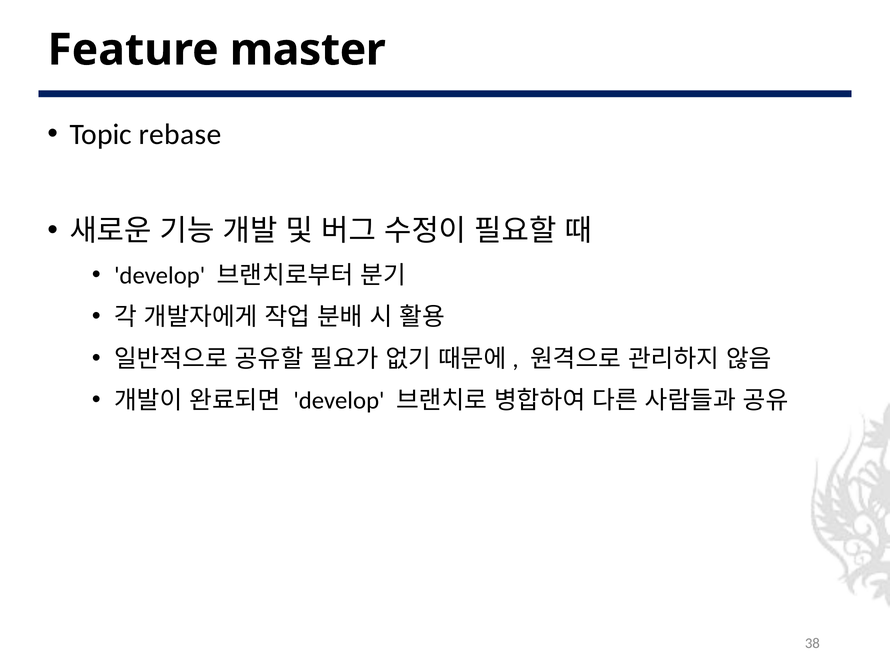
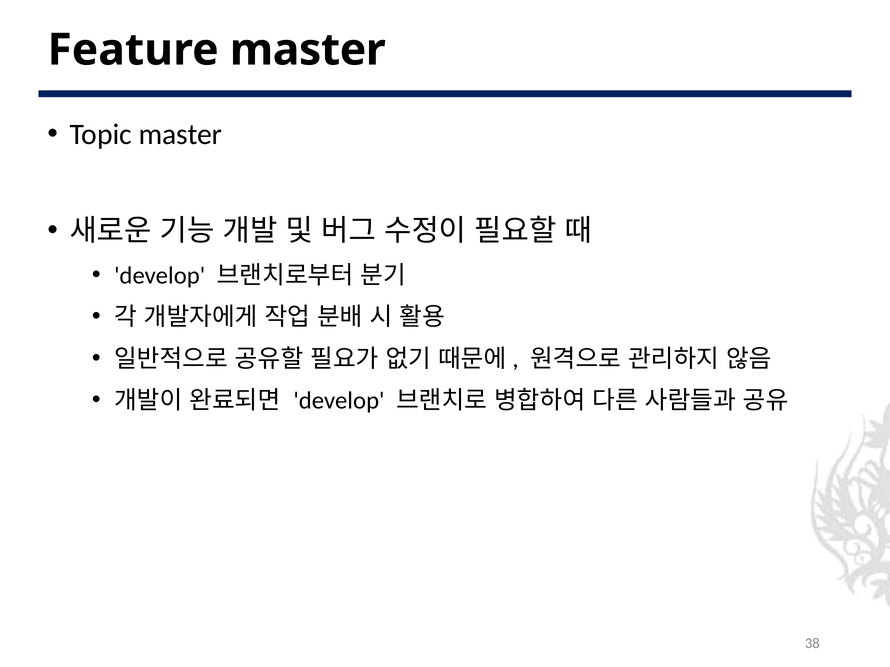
Topic rebase: rebase -> master (180, 134)
